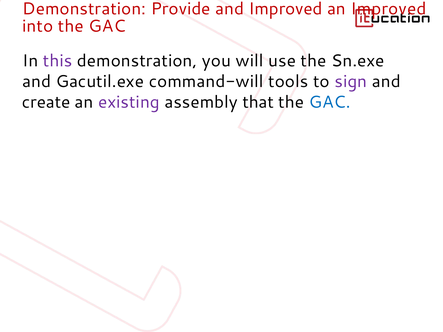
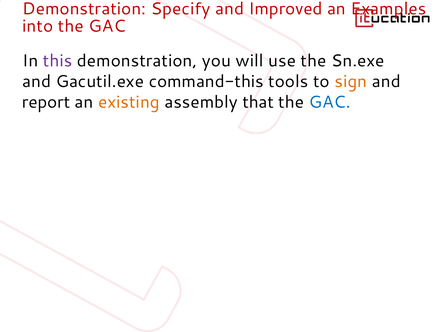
Provide: Provide -> Specify (181, 9)
an Improved: Improved -> Examples (389, 9)
command-will: command-will -> command-this (206, 82)
sign colour: purple -> orange (351, 82)
create: create -> report (46, 102)
existing colour: purple -> orange (129, 102)
